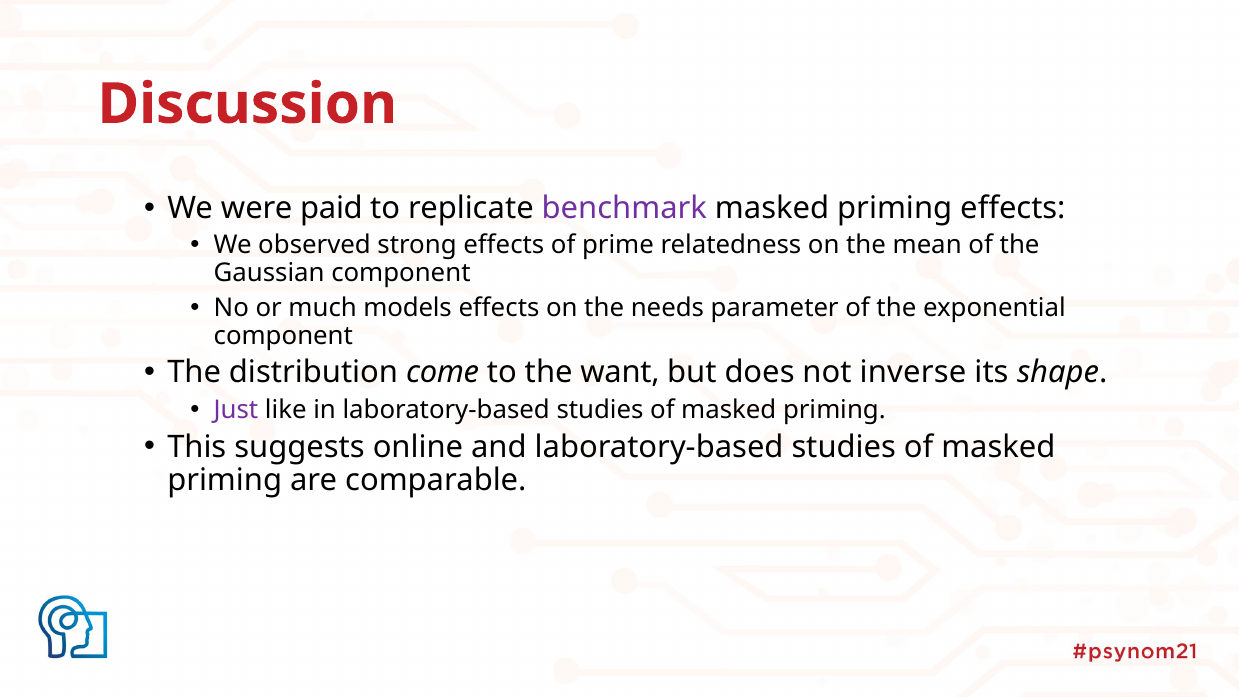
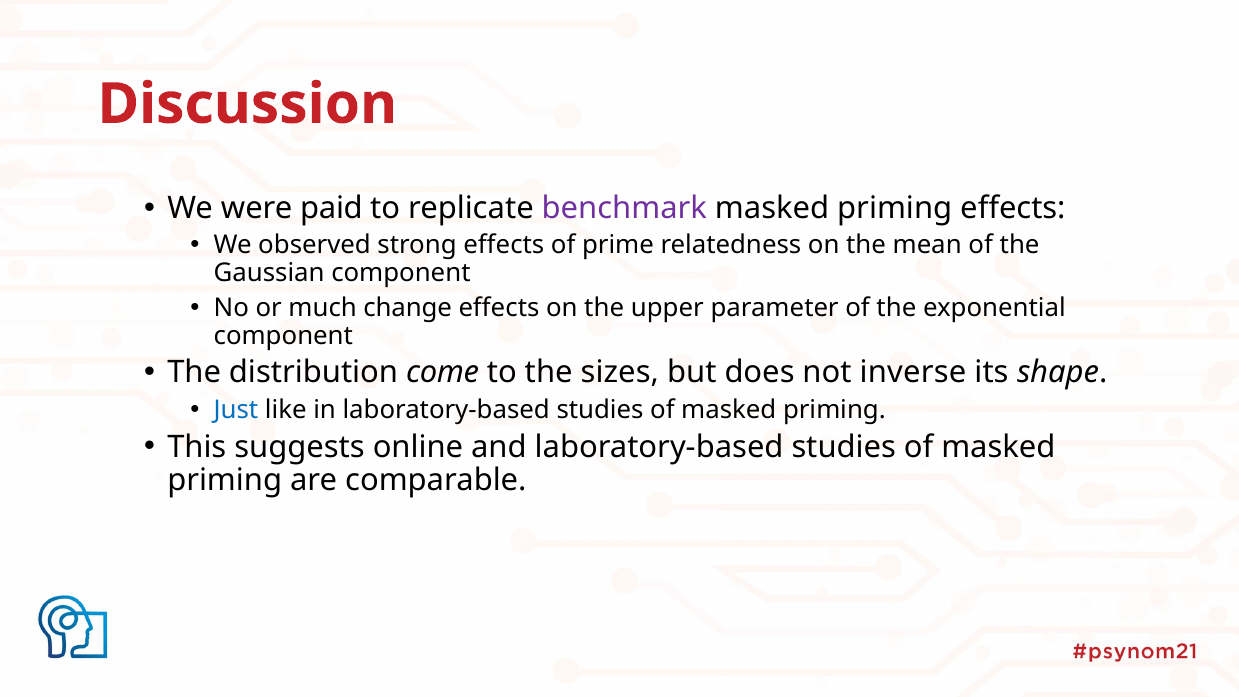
models: models -> change (408, 308)
needs: needs -> upper (667, 308)
want: want -> sizes (620, 373)
Just colour: purple -> blue (236, 410)
